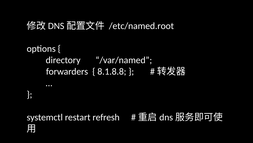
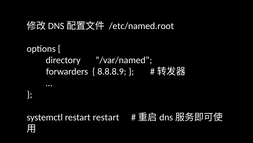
8.1.8.8: 8.1.8.8 -> 8.8.8.9 (112, 71)
restart refresh: refresh -> restart (106, 117)
